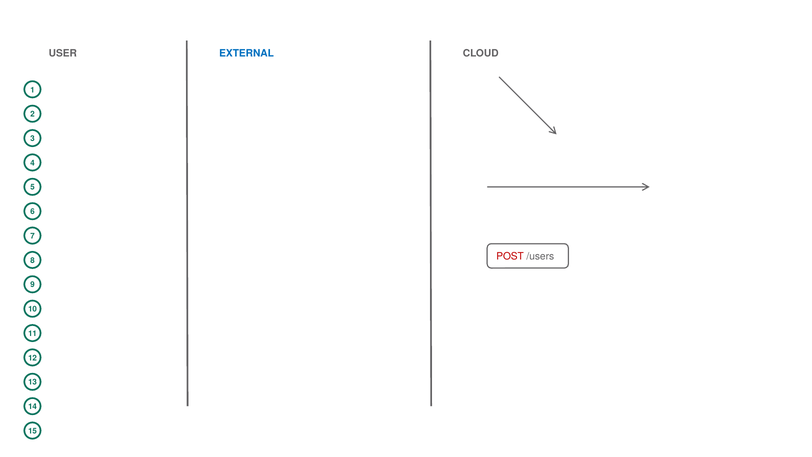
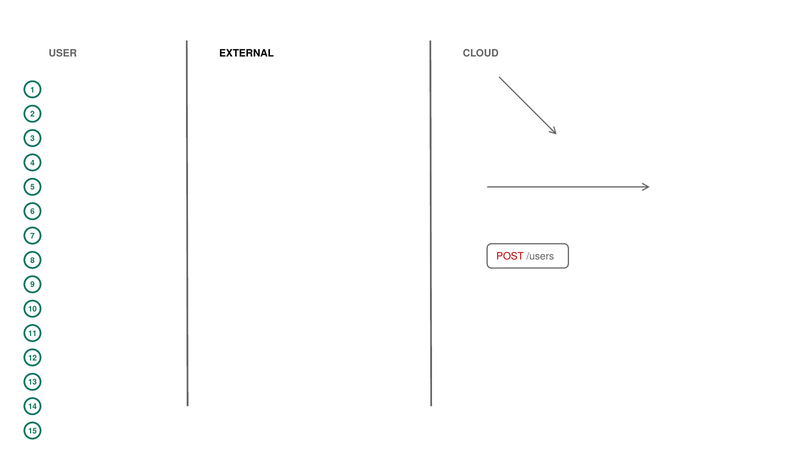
EXTERNAL colour: blue -> black (247, 53)
